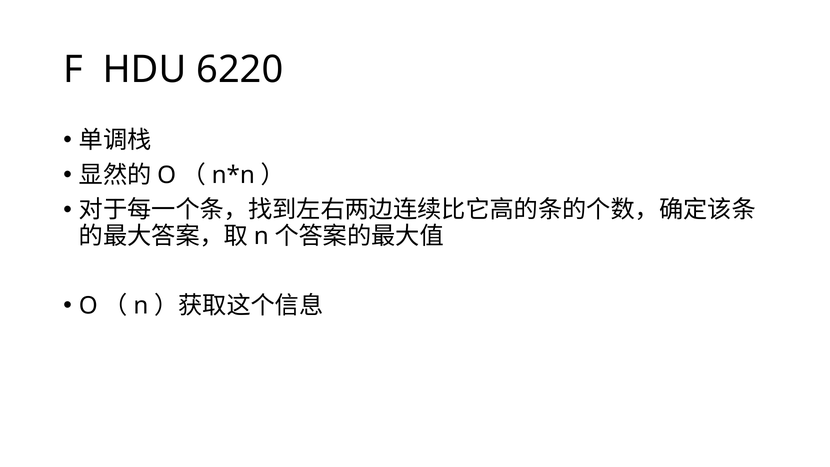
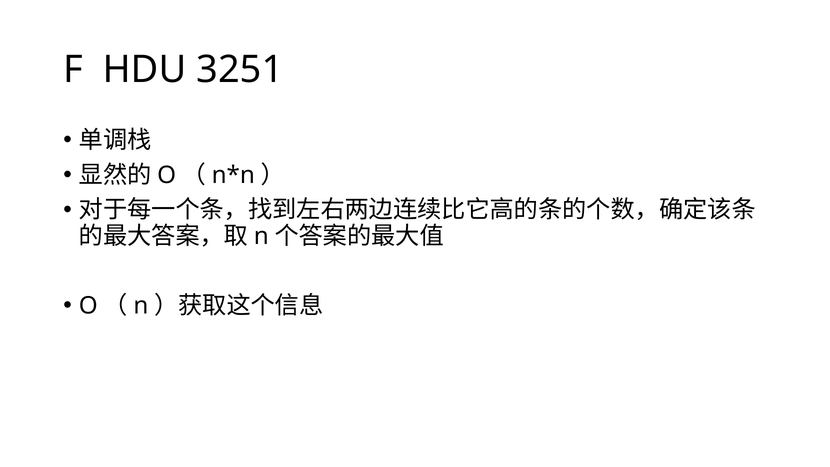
6220: 6220 -> 3251 (240, 70)
